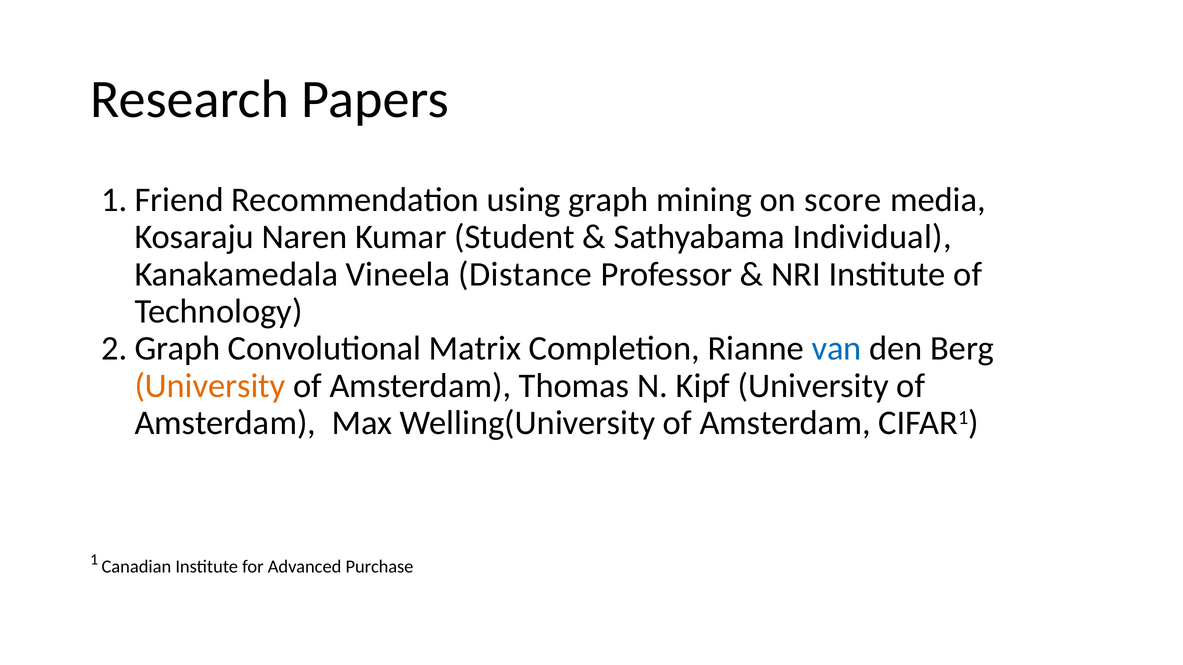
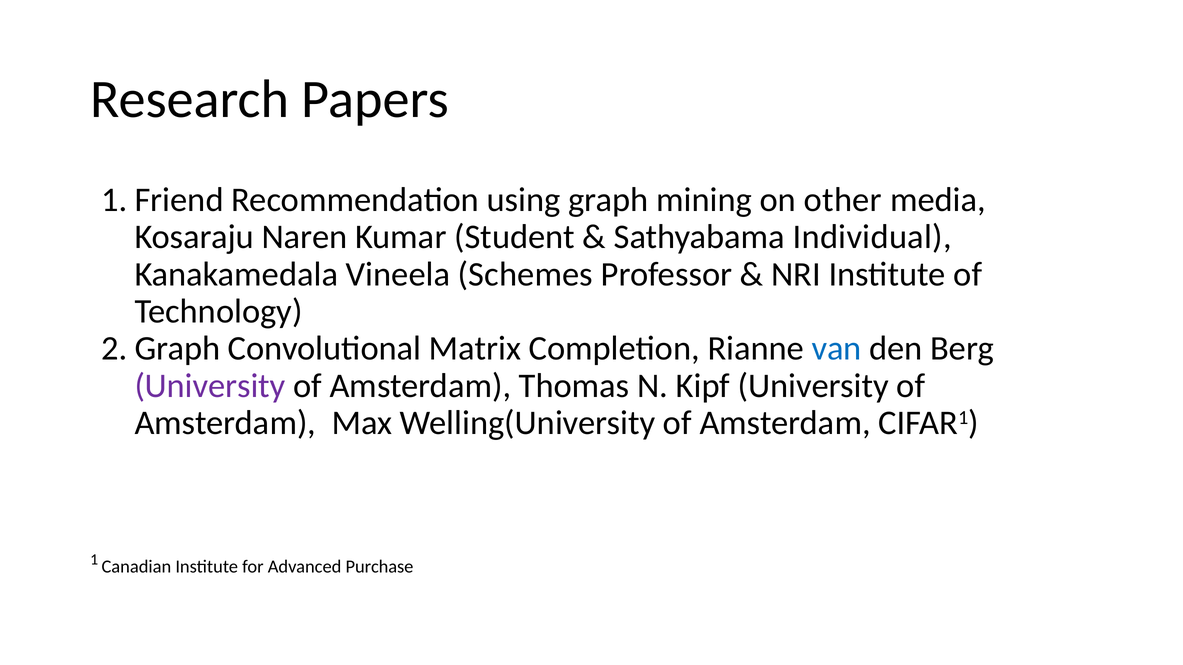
score: score -> other (843, 200)
Distance: Distance -> Schemes (525, 274)
University colour: orange -> purple (210, 386)
